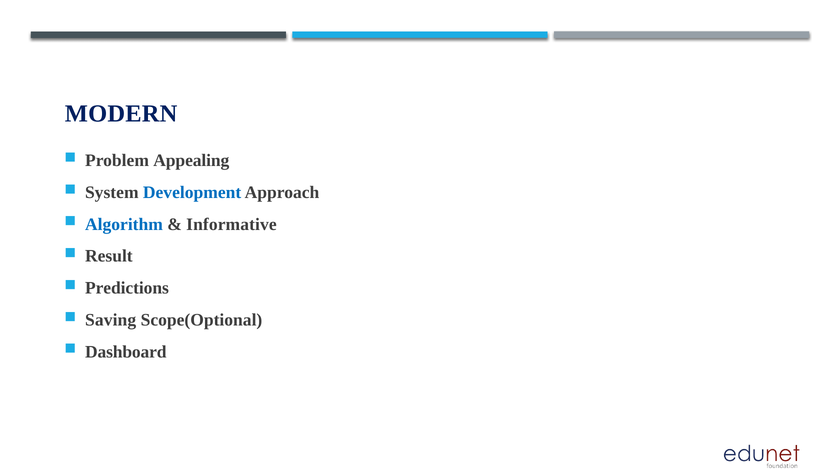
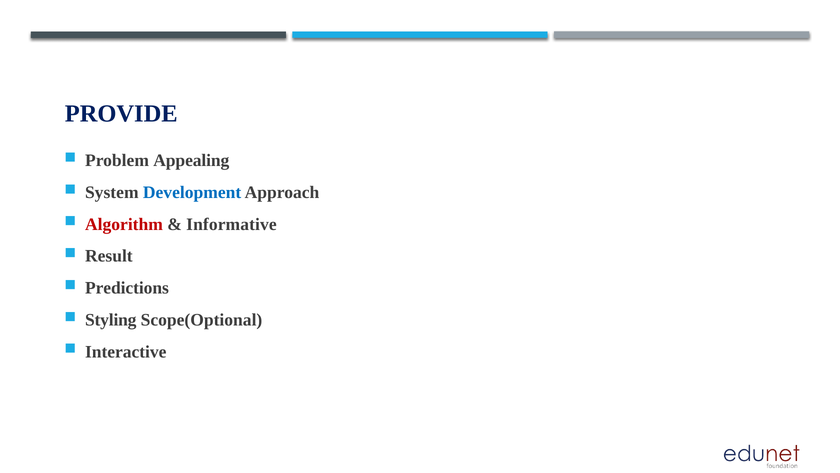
MODERN: MODERN -> PROVIDE (121, 114)
Algorithm colour: blue -> red (124, 224)
Saving: Saving -> Styling (111, 320)
Dashboard: Dashboard -> Interactive (126, 351)
